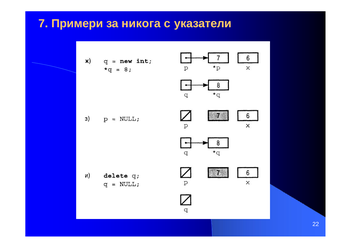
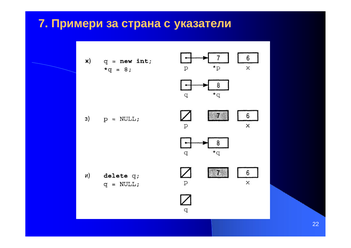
никога: никога -> страна (141, 24)
